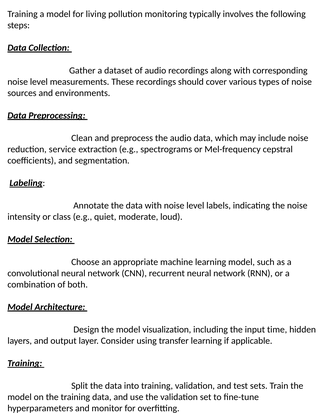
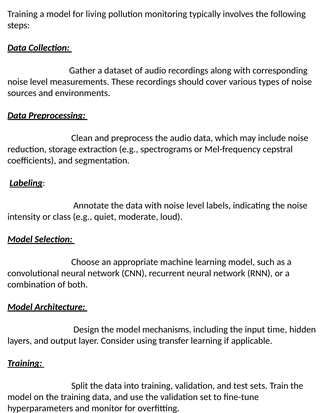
service: service -> storage (63, 150)
visualization: visualization -> mechanisms (167, 330)
